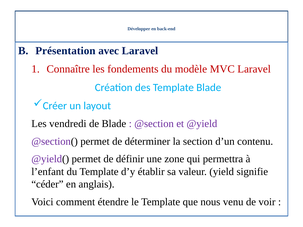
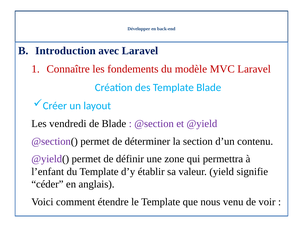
Présentation: Présentation -> Introduction (65, 51)
